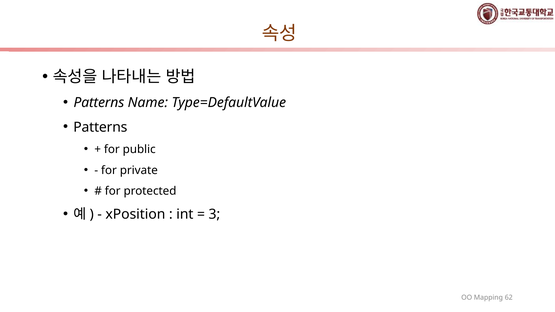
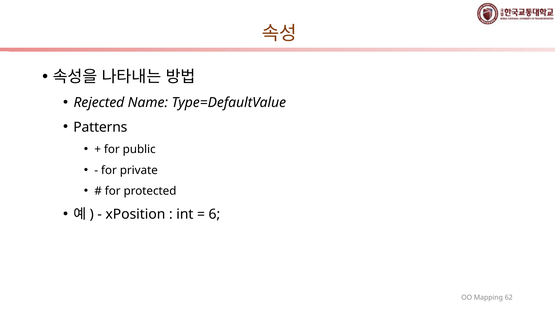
Patterns: Patterns -> Rejected (99, 103)
3: 3 -> 6 (214, 215)
